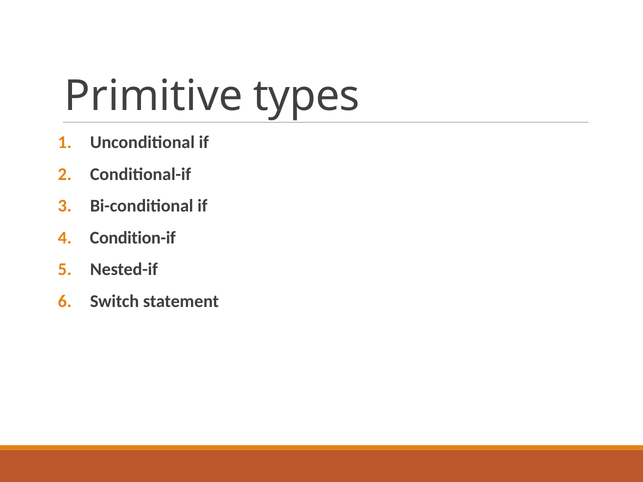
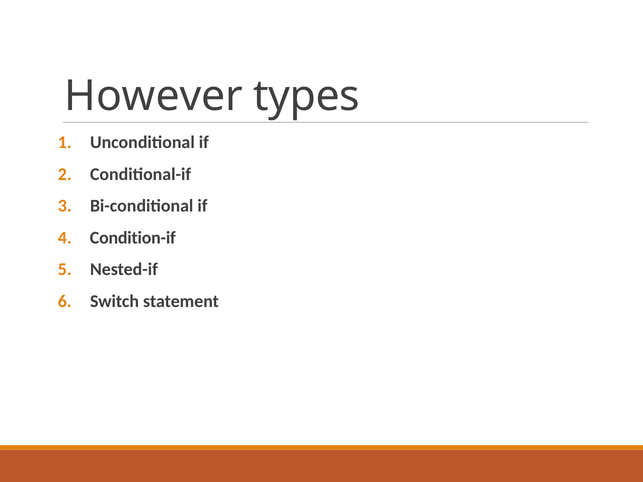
Primitive: Primitive -> However (154, 96)
